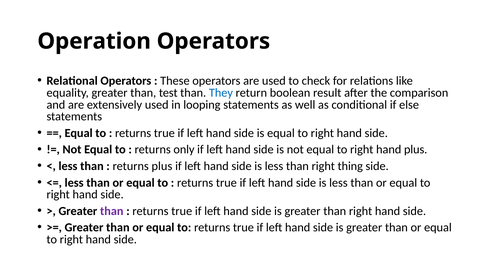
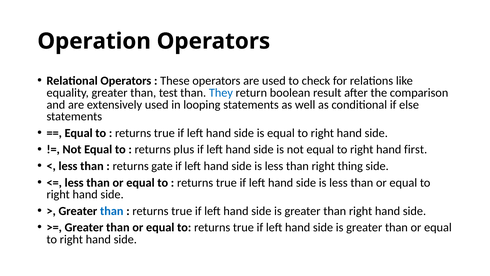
only: only -> plus (184, 149)
hand plus: plus -> first (416, 149)
returns plus: plus -> gate (162, 166)
than colour: purple -> blue (112, 211)
